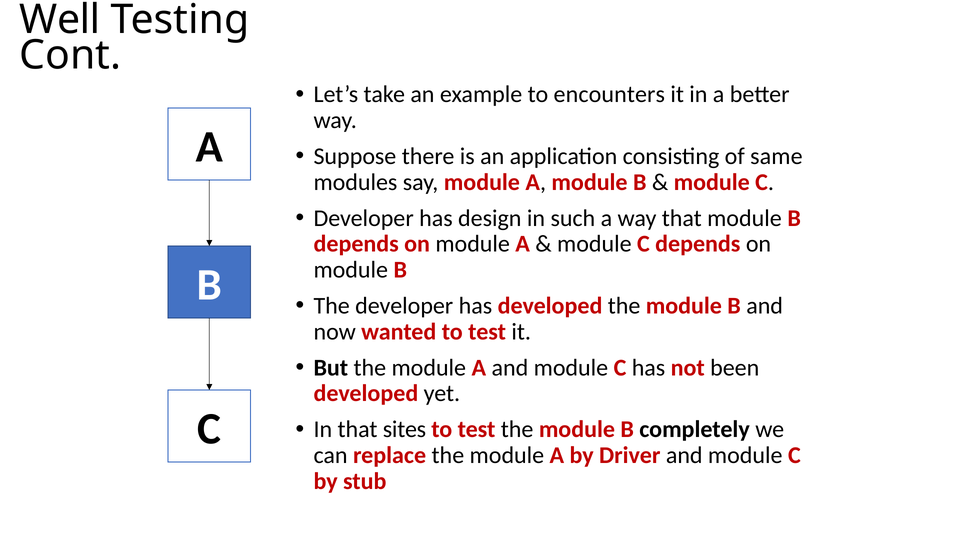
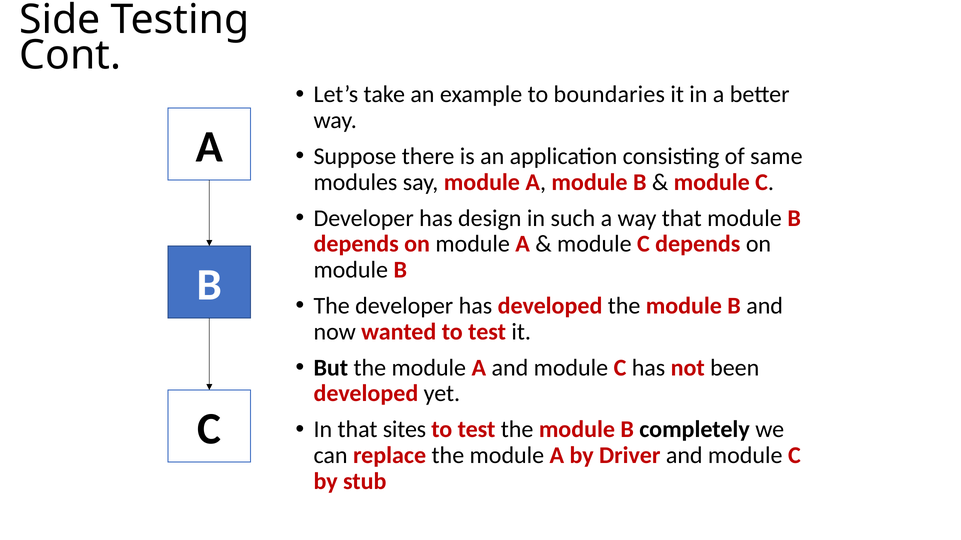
Well: Well -> Side (60, 20)
encounters: encounters -> boundaries (609, 95)
